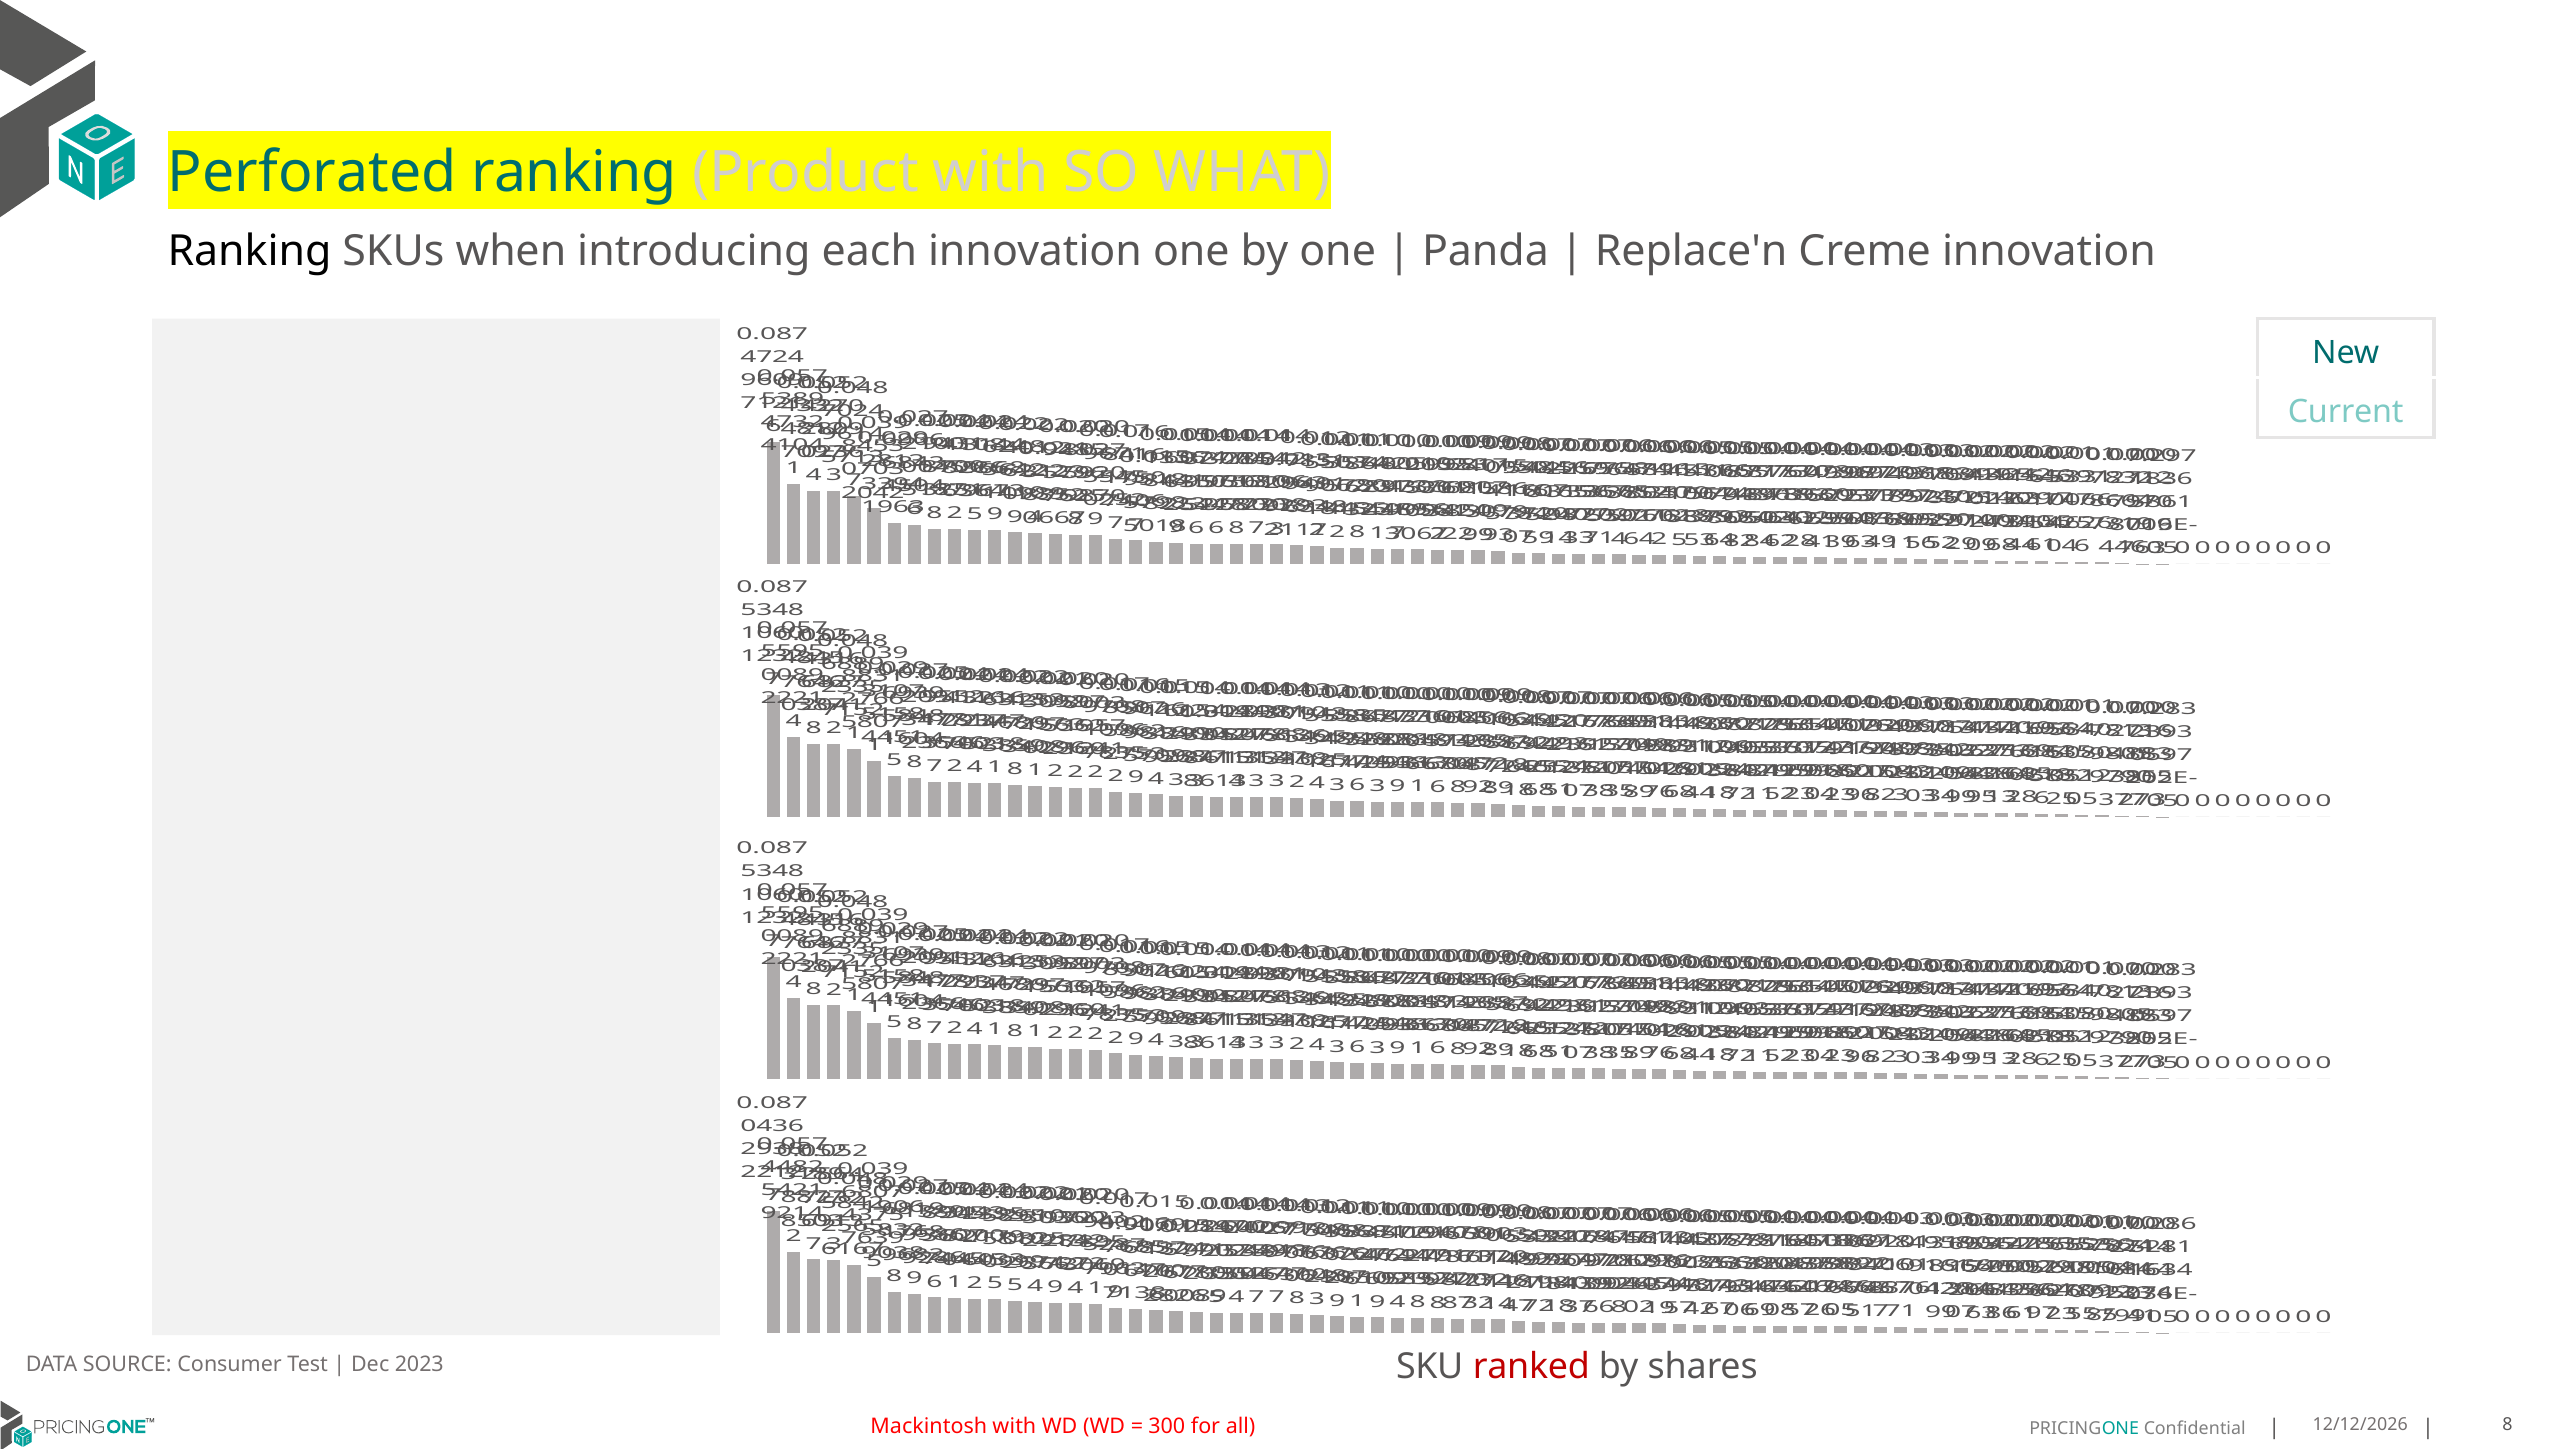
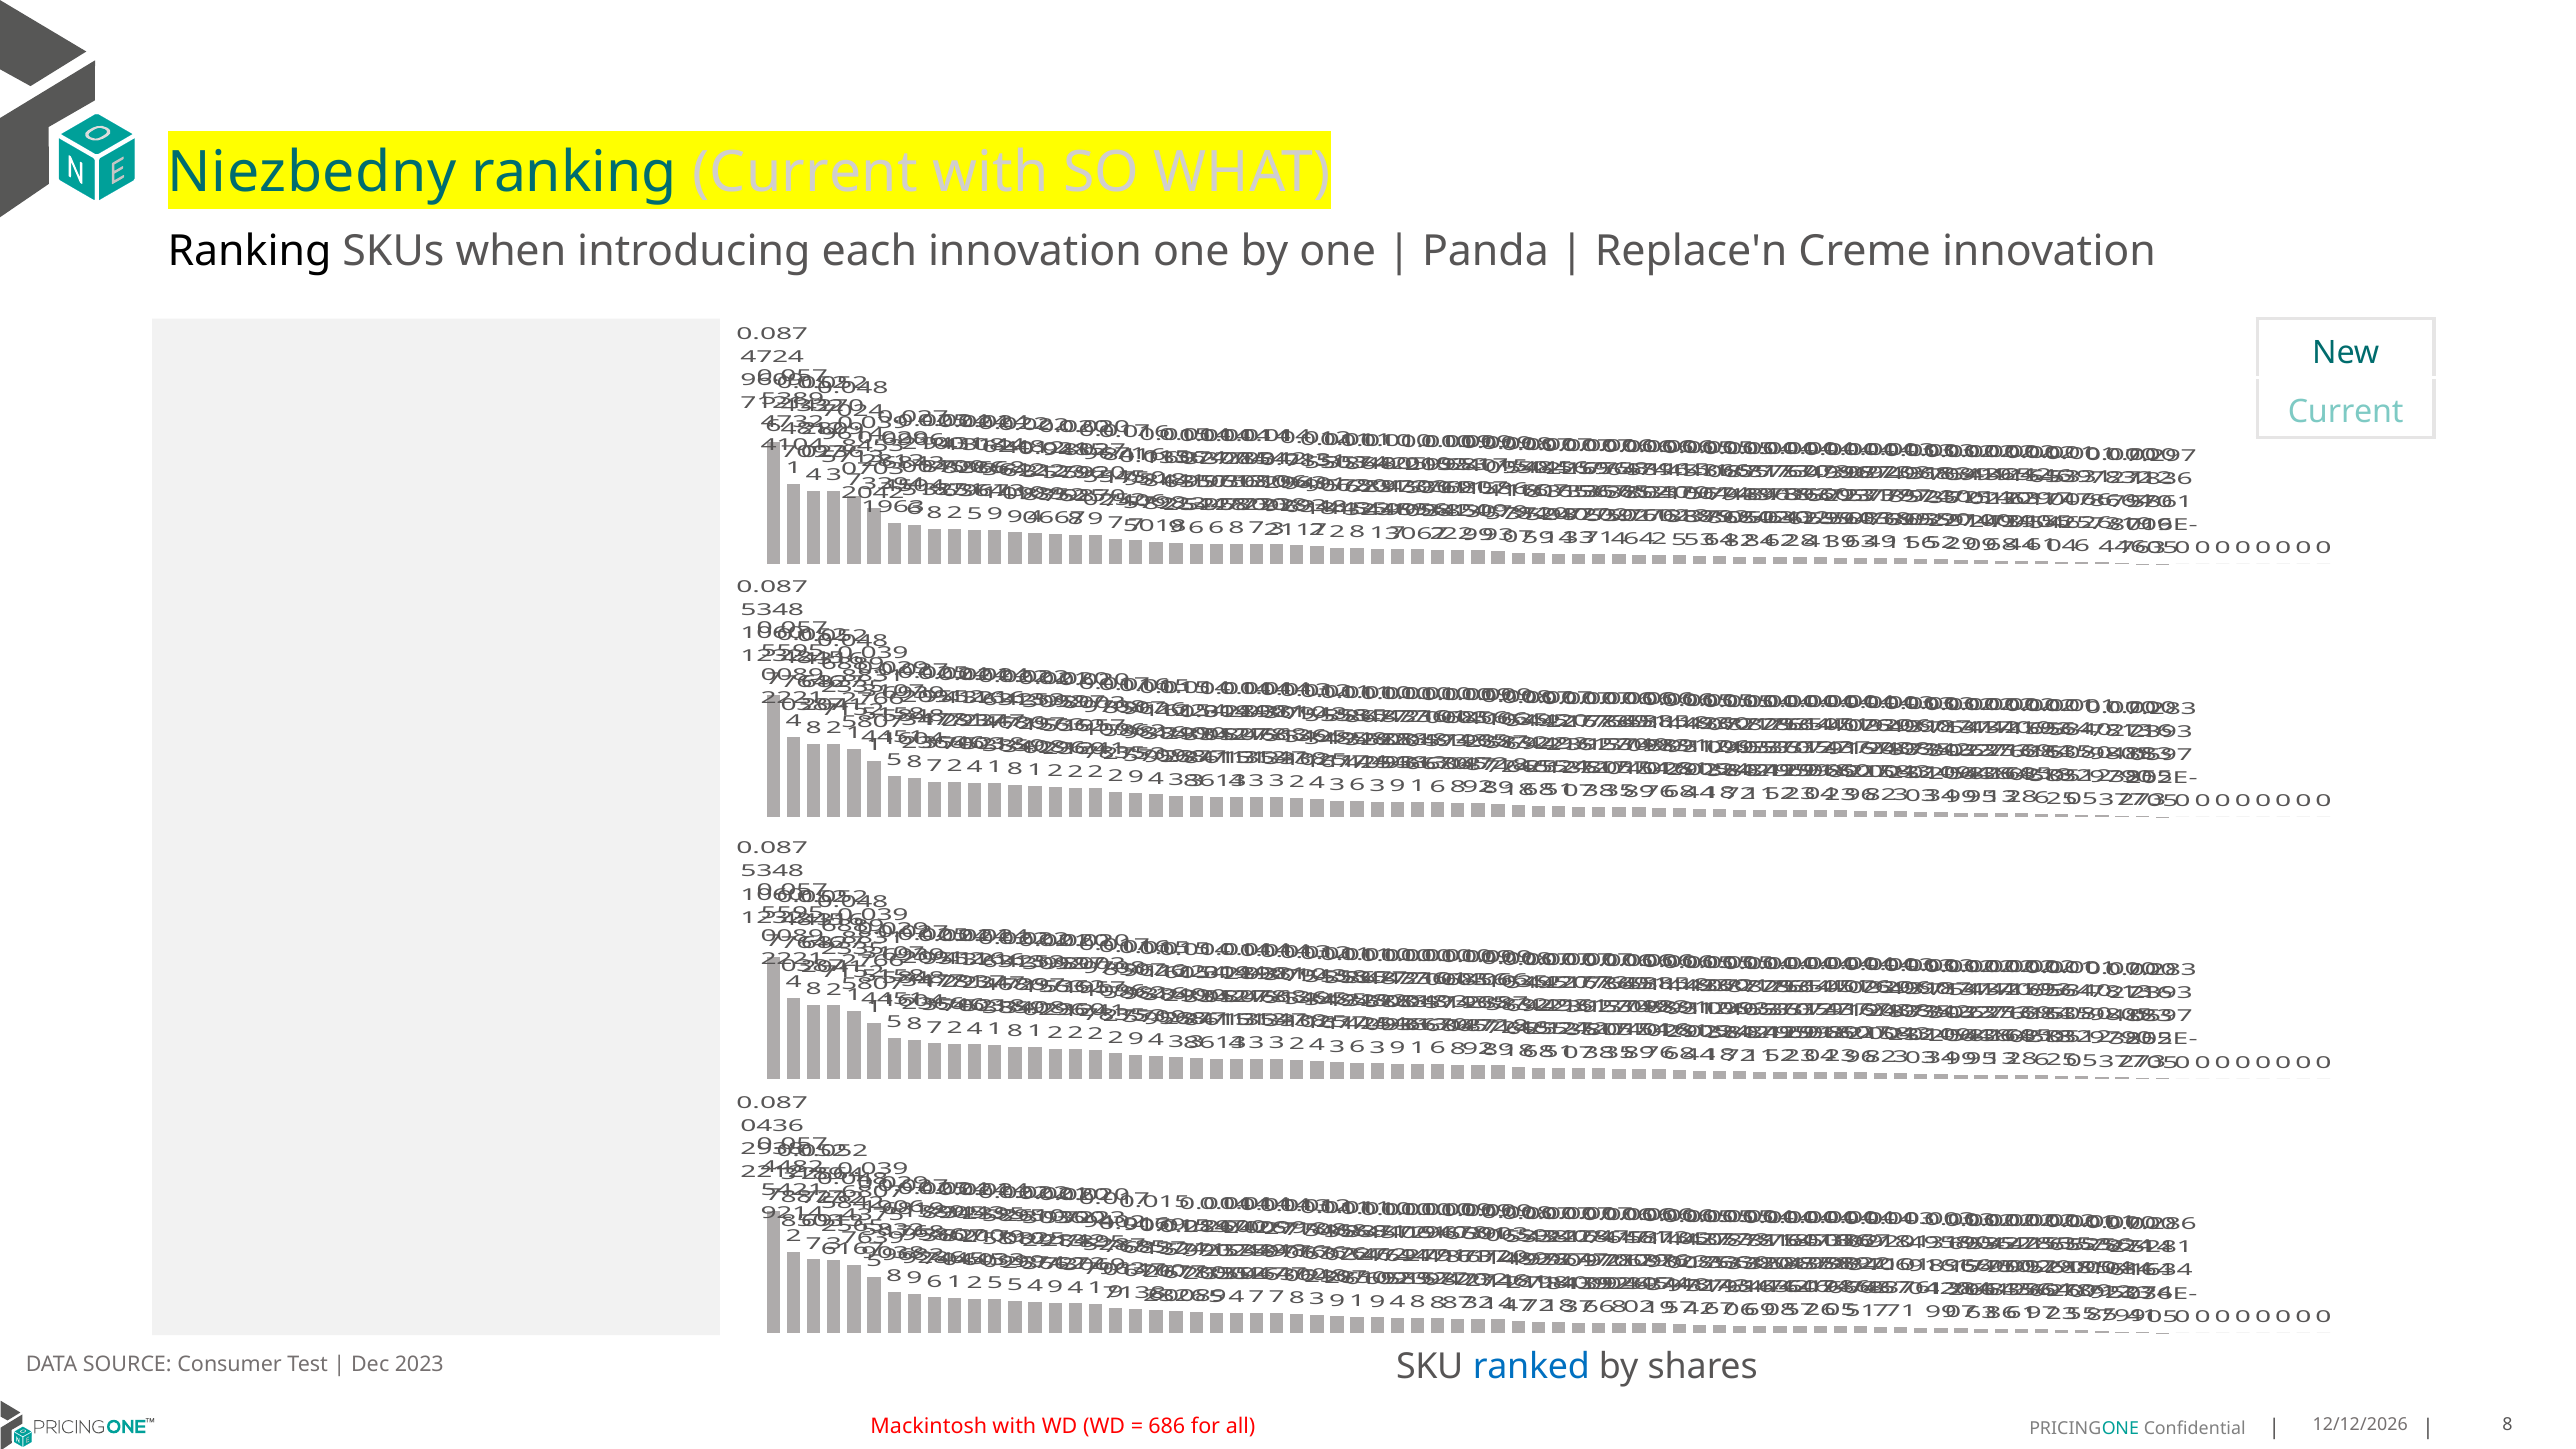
Perforated: Perforated -> Niezbedny (312, 173)
ranking Product: Product -> Current (805, 173)
ranked colour: red -> blue (1531, 1367)
300: 300 -> 686 (1167, 1426)
